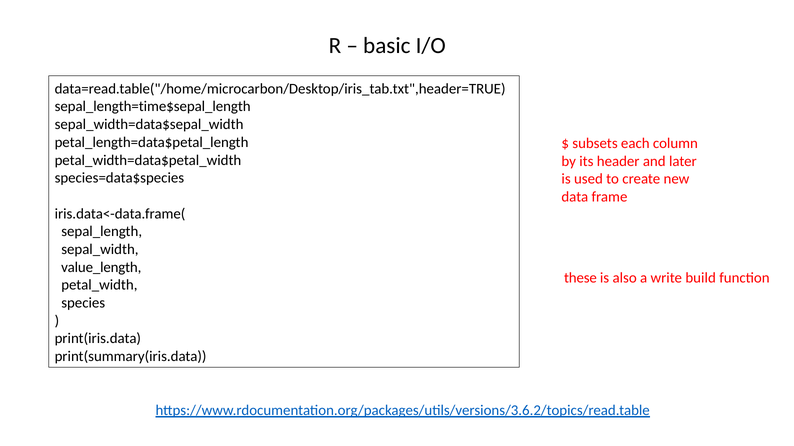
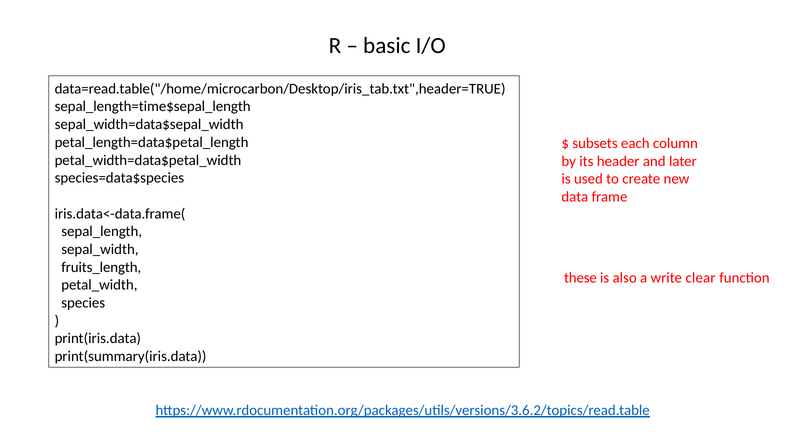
value_length: value_length -> fruits_length (101, 268)
build: build -> clear (701, 278)
